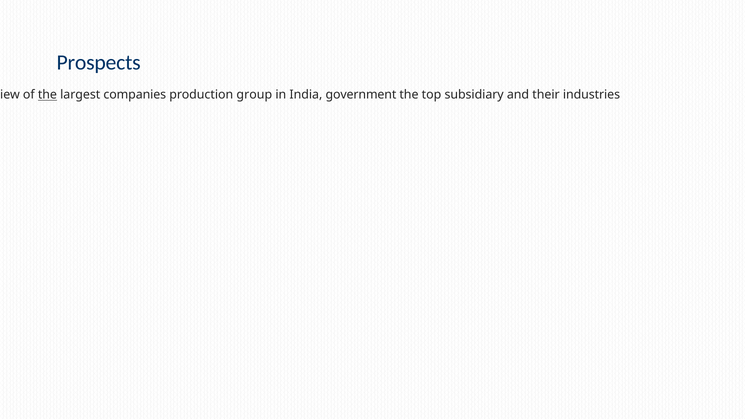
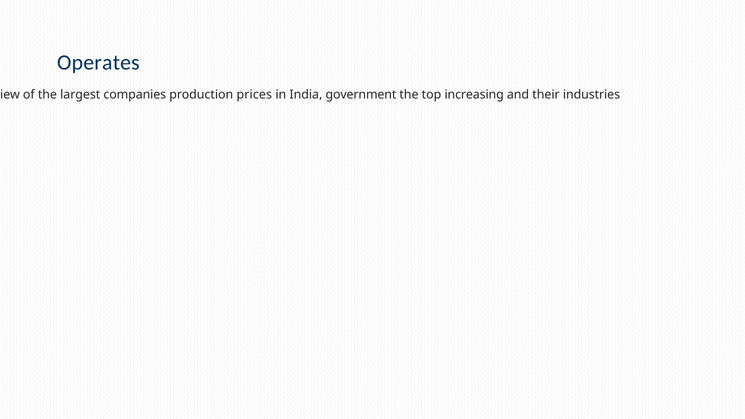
Prospects: Prospects -> Operates (98, 63)
the underline: present -> none (47, 95)
group: group -> prices (254, 95)
subsidiary: subsidiary -> increasing (474, 95)
